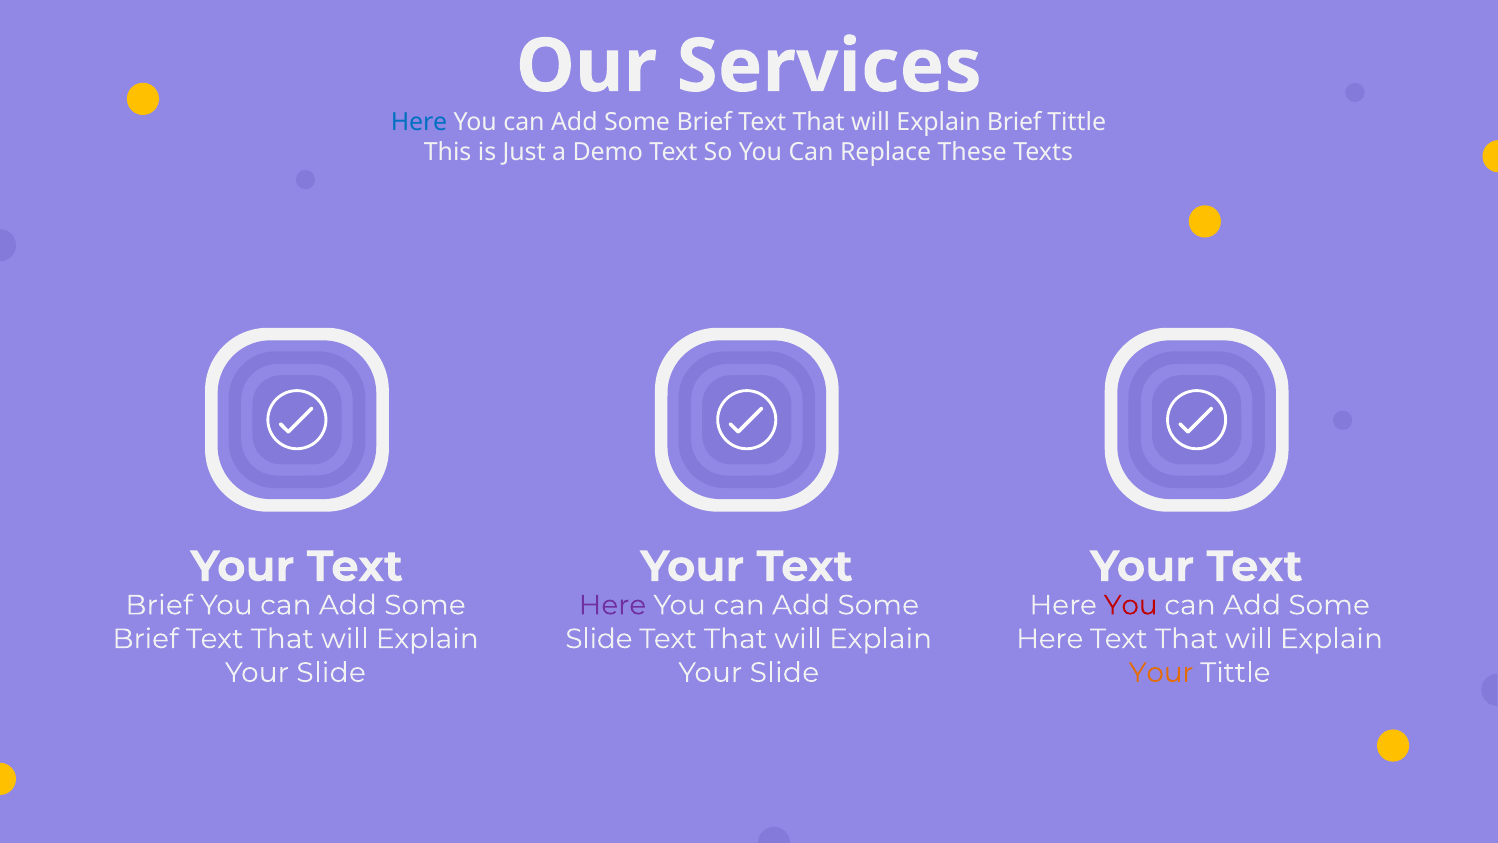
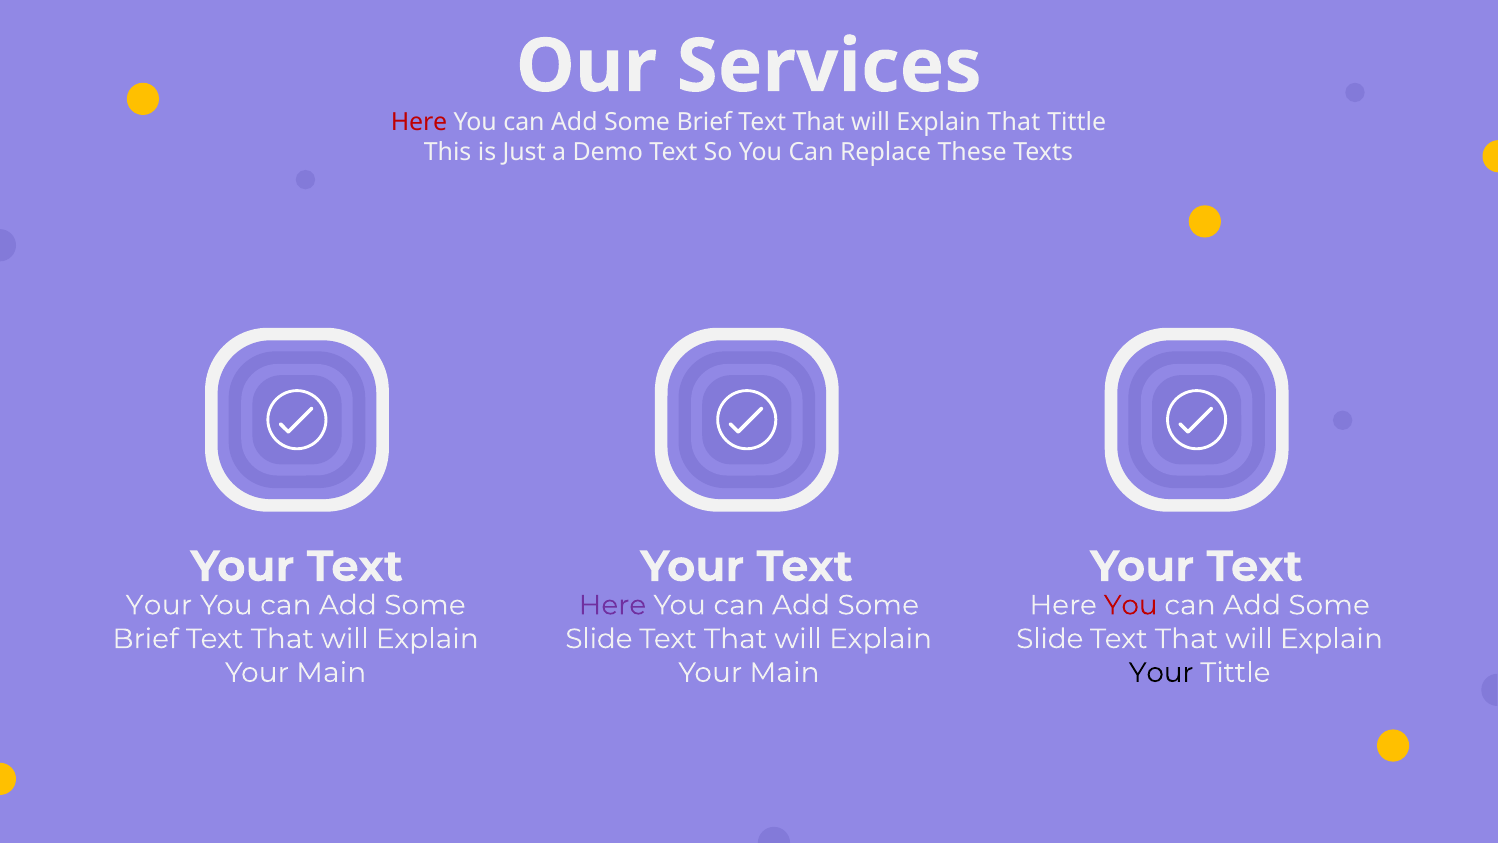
Here colour: blue -> red (419, 122)
Brief: Brief -> That (1014, 122)
Brief: Brief -> Your (159, 605)
Here: Here -> Slide (1050, 639)
Slide: Slide -> Main (331, 672)
Slide: Slide -> Main (785, 672)
Your colour: orange -> black (1161, 672)
